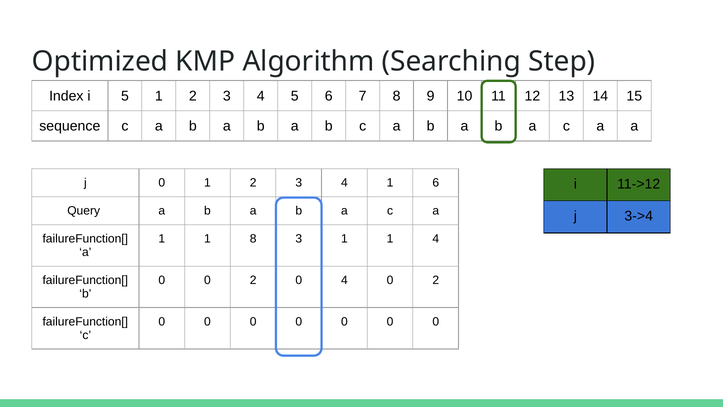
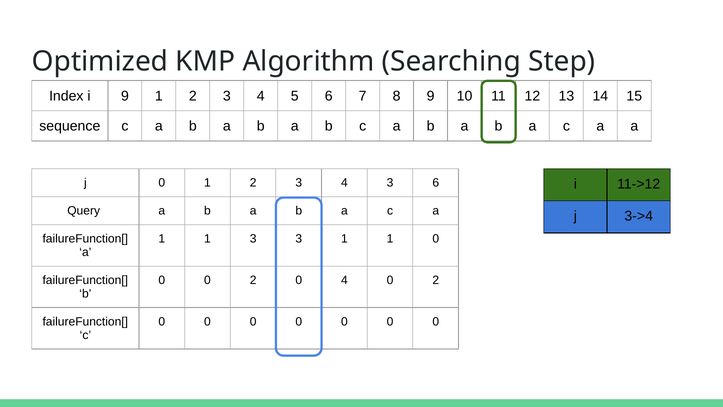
i 5: 5 -> 9 (125, 96)
4 1: 1 -> 3 (390, 183)
1 8: 8 -> 3 (253, 239)
1 4: 4 -> 0 (436, 239)
